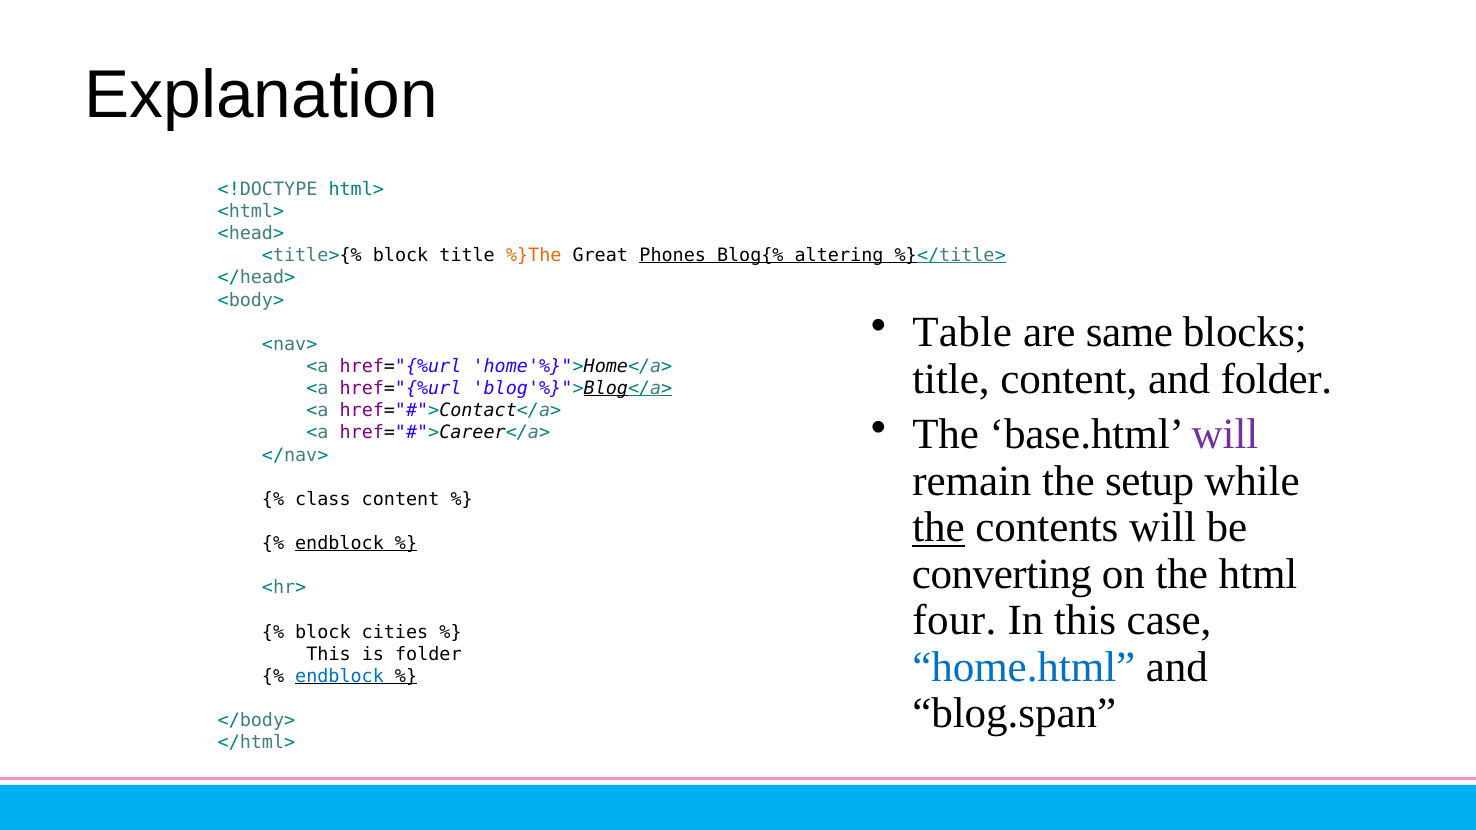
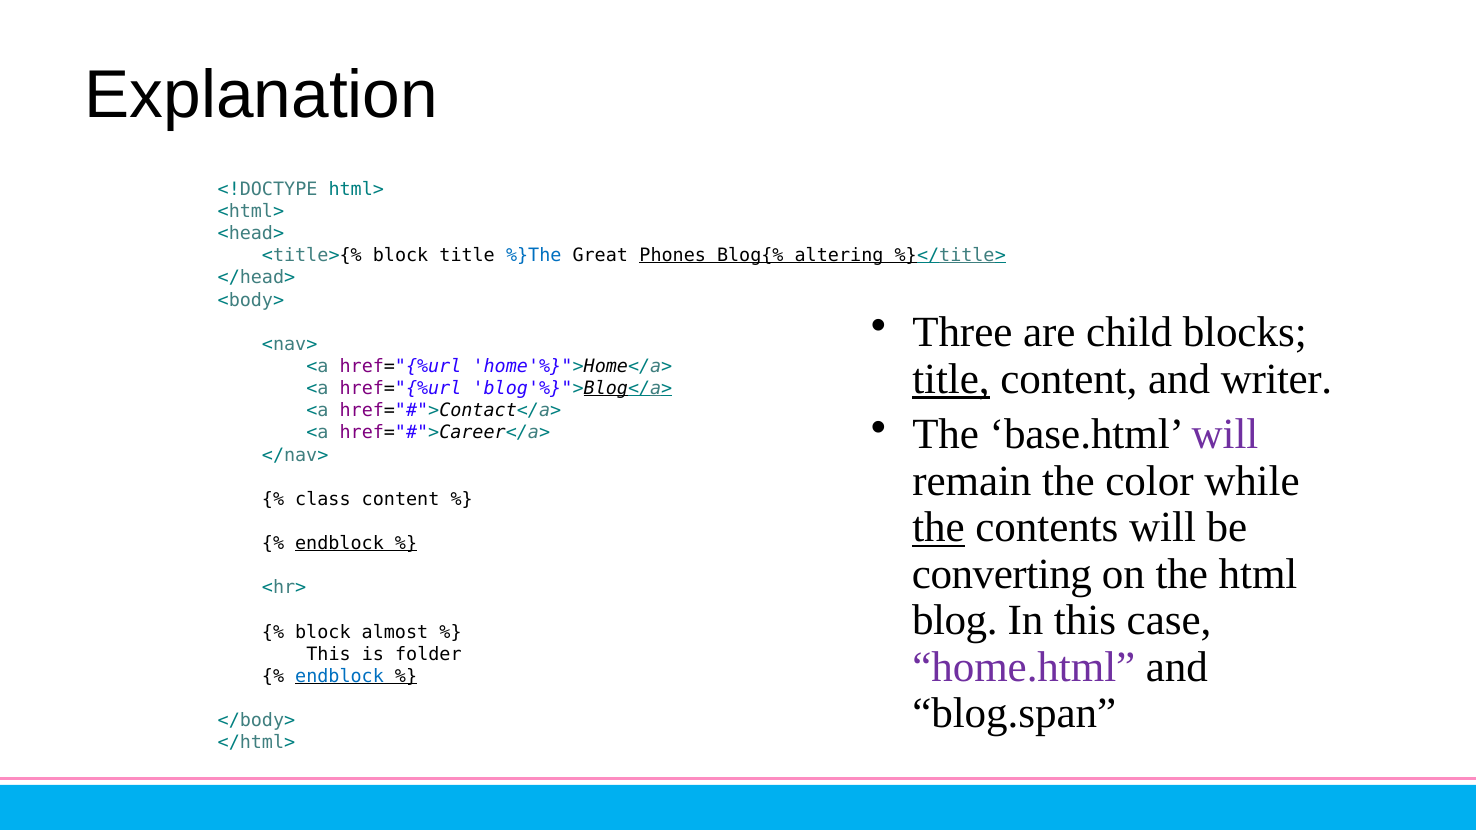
%}The colour: orange -> blue (534, 256)
Table: Table -> Three (962, 333)
same: same -> child (1129, 333)
title underline: none -> present (951, 379)
and folder: folder -> writer (1276, 379)
setup: setup -> color (1149, 481)
four: four -> blog (955, 621)
cities: cities -> almost (395, 632)
home.html colour: blue -> purple (1024, 667)
